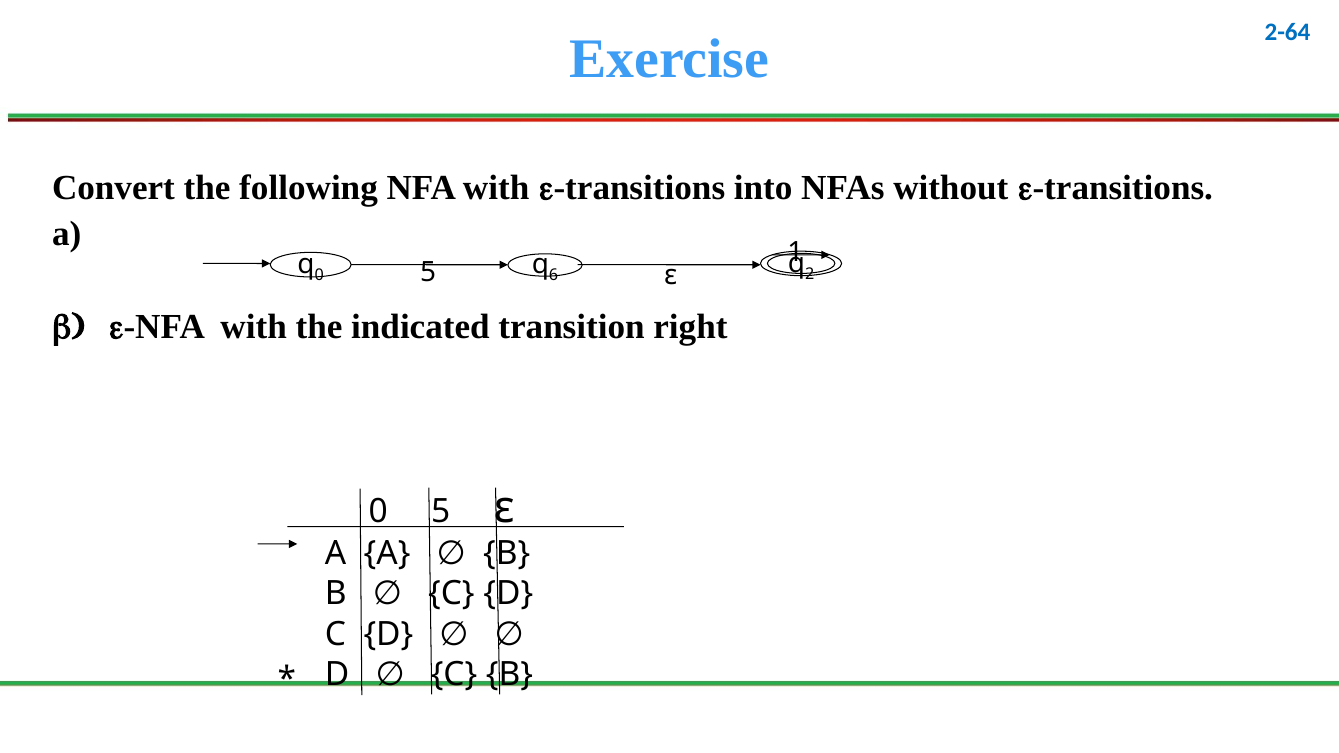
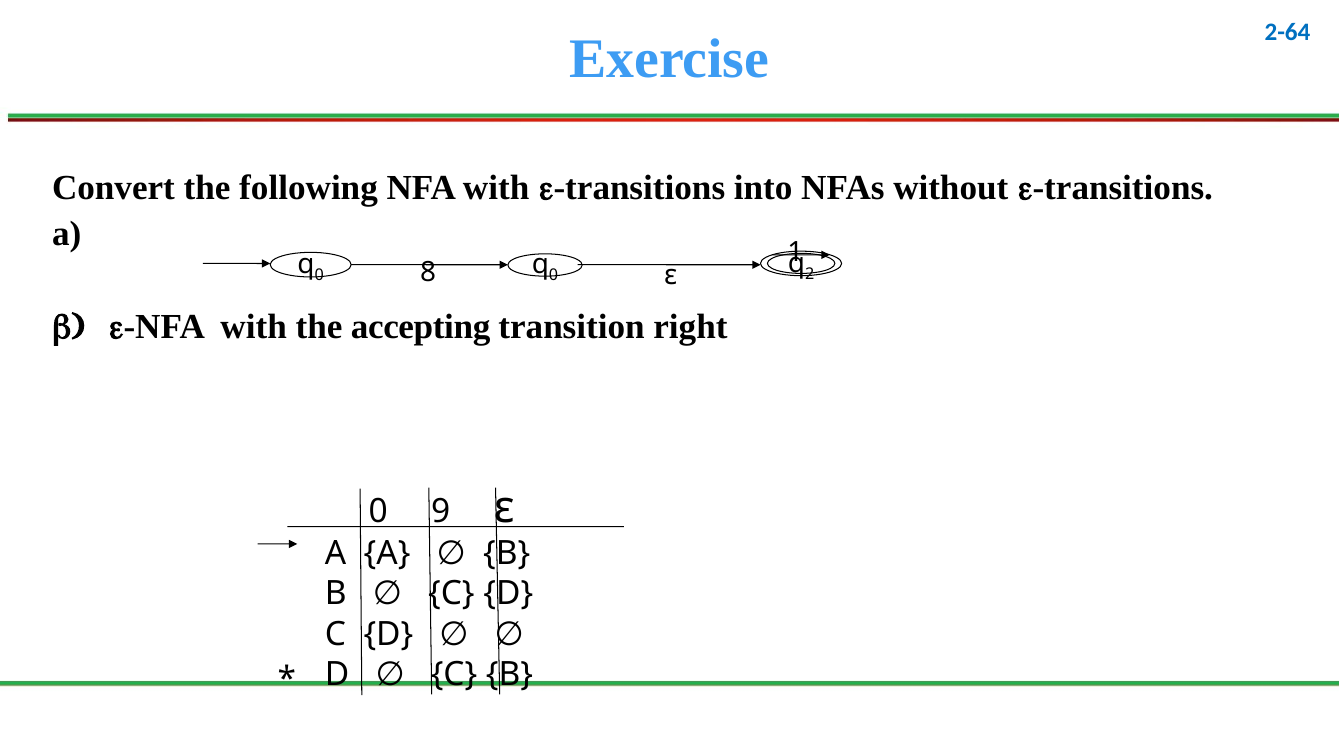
5: 5 -> 8 (428, 273)
6: 6 -> 0 (554, 275)
indicated: indicated -> accepting (421, 327)
5: 5 -> 9 (441, 511)
